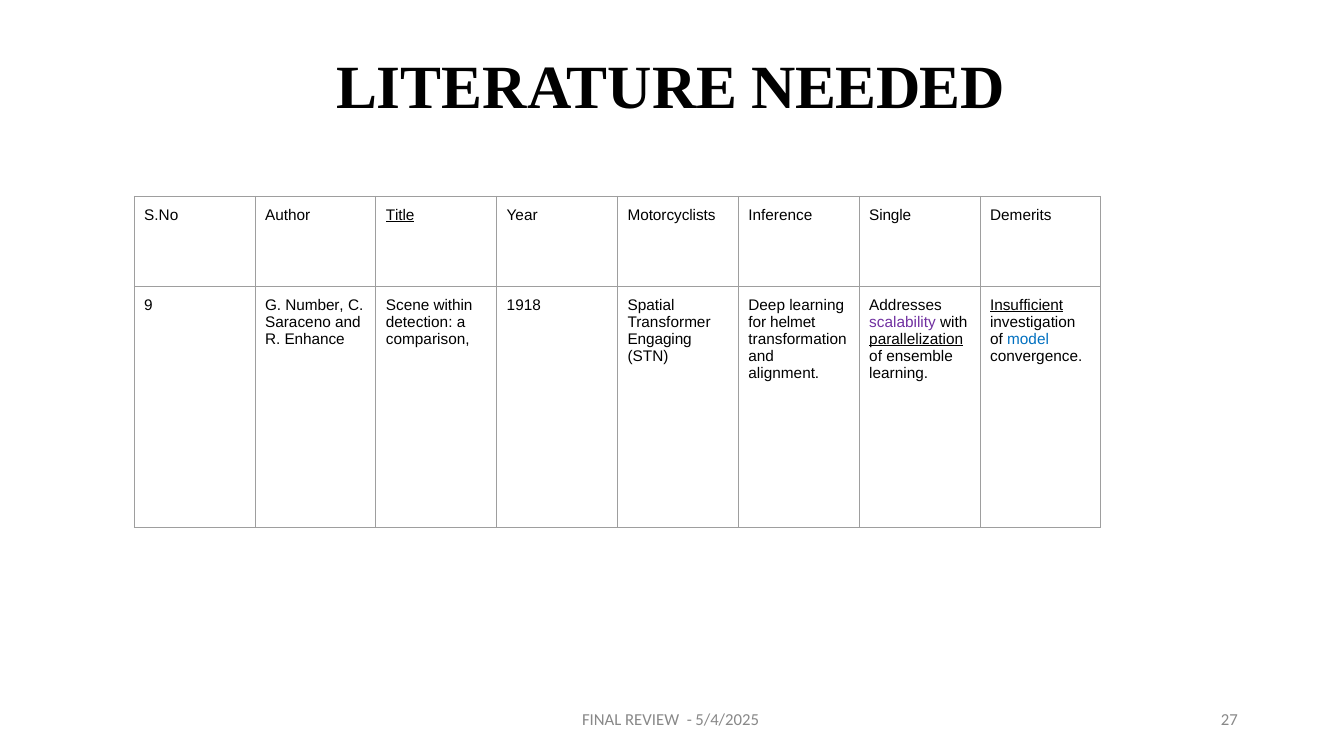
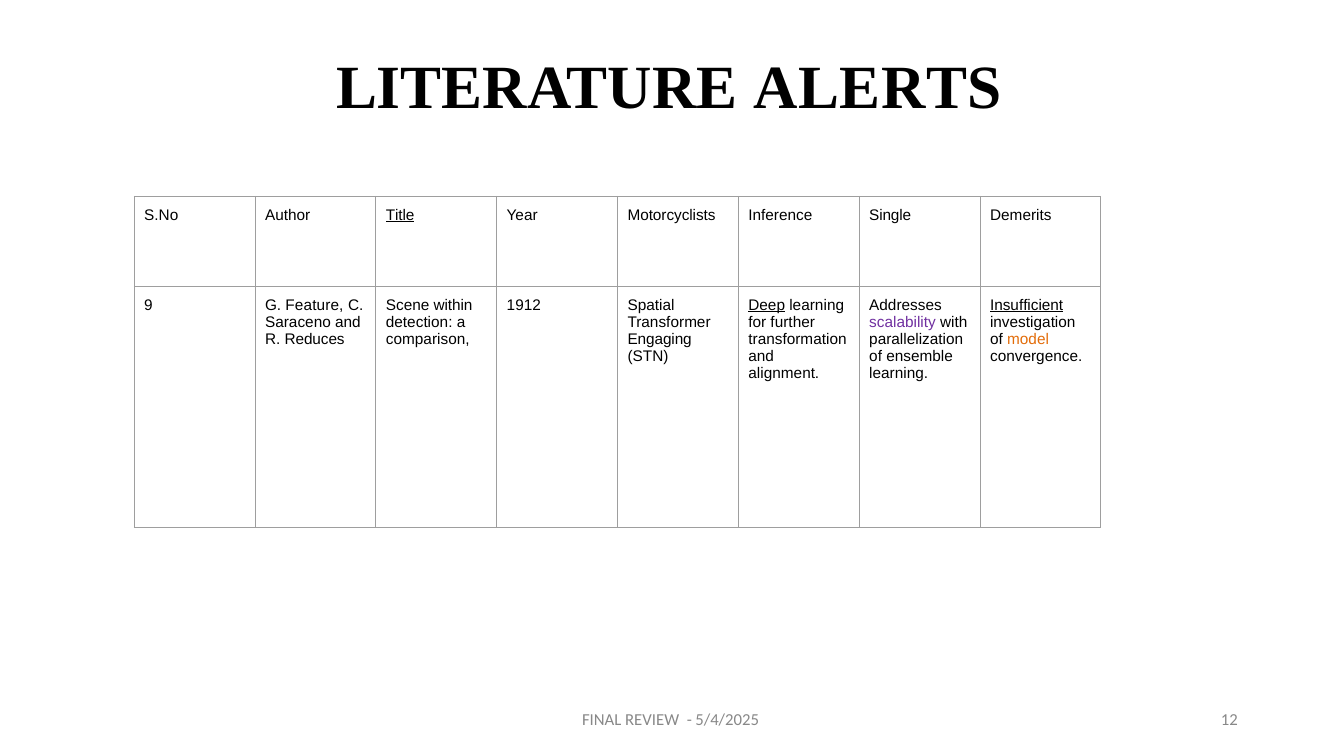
NEEDED: NEEDED -> ALERTS (878, 88)
Number: Number -> Feature (314, 305)
1918: 1918 -> 1912 (524, 305)
Deep underline: none -> present (767, 305)
helmet: helmet -> further (793, 322)
Enhance: Enhance -> Reduces (315, 339)
parallelization underline: present -> none (916, 339)
model colour: blue -> orange (1028, 339)
27: 27 -> 12 (1229, 720)
